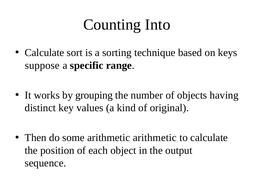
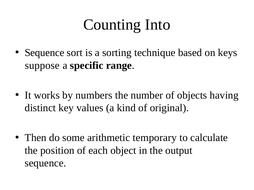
Calculate: Calculate -> Sequence (45, 53)
grouping: grouping -> numbers (94, 95)
arithmetic arithmetic: arithmetic -> temporary (155, 138)
